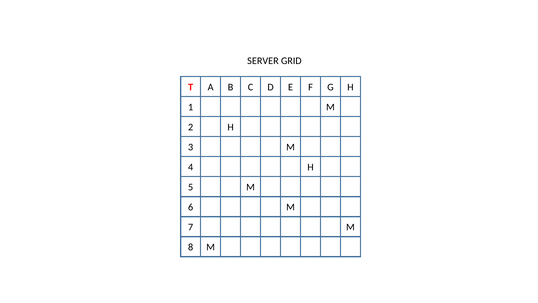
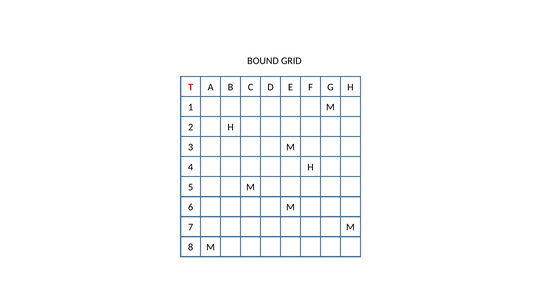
SERVER: SERVER -> BOUND (263, 61)
